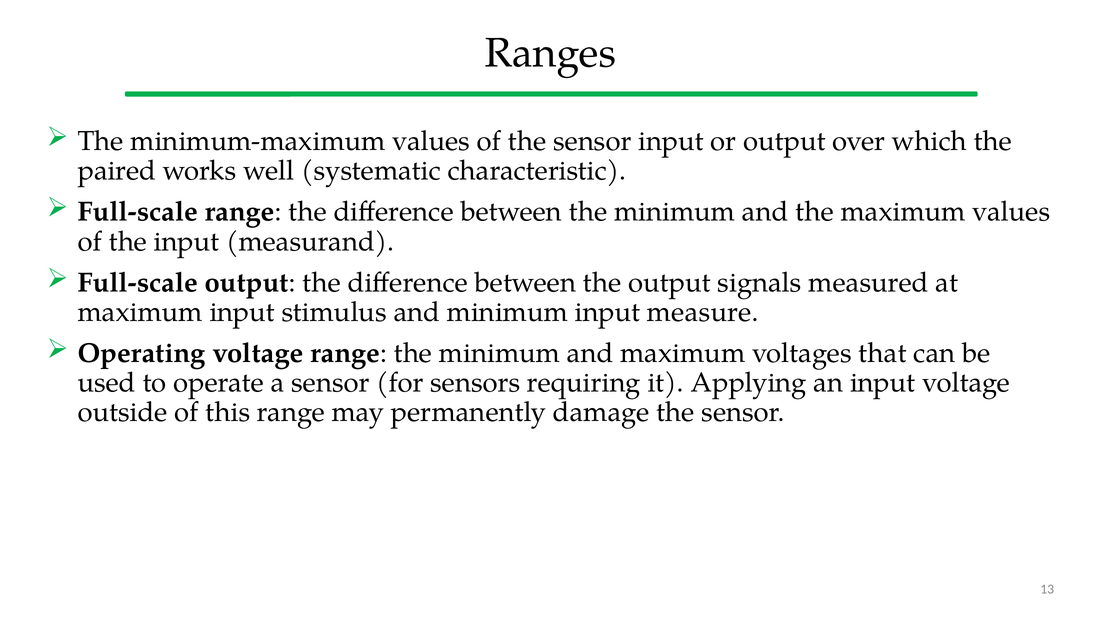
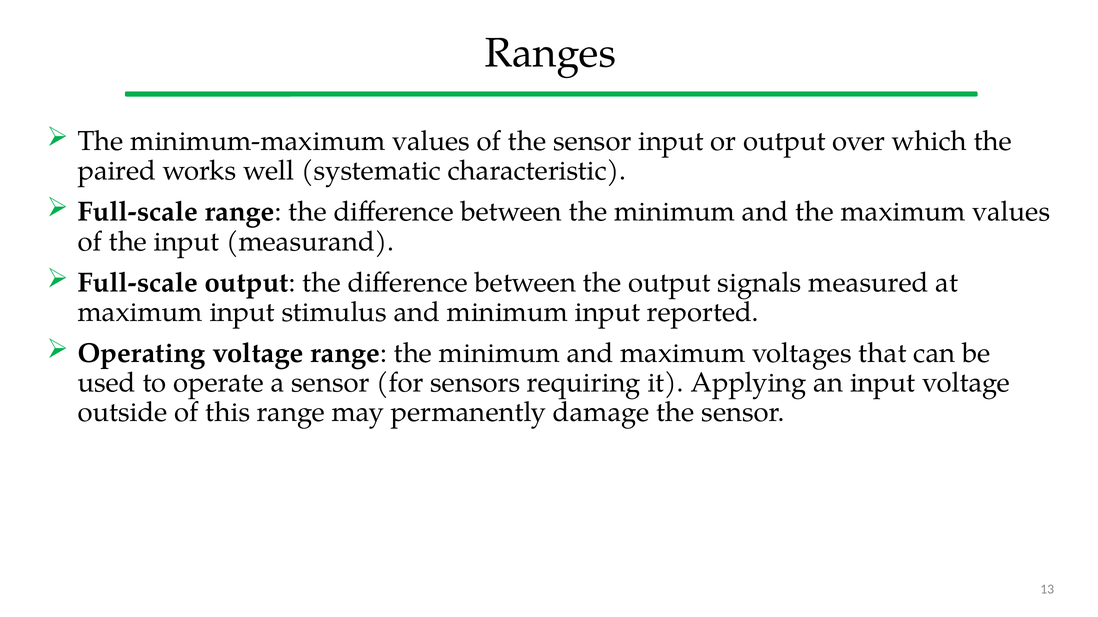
measure: measure -> reported (703, 312)
